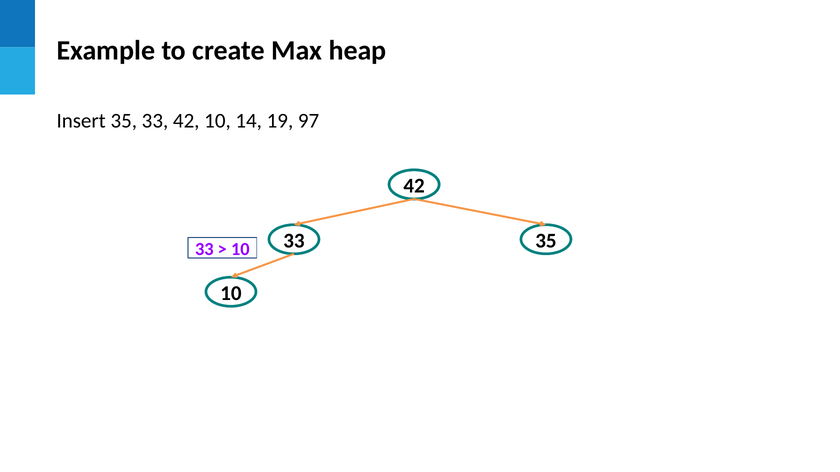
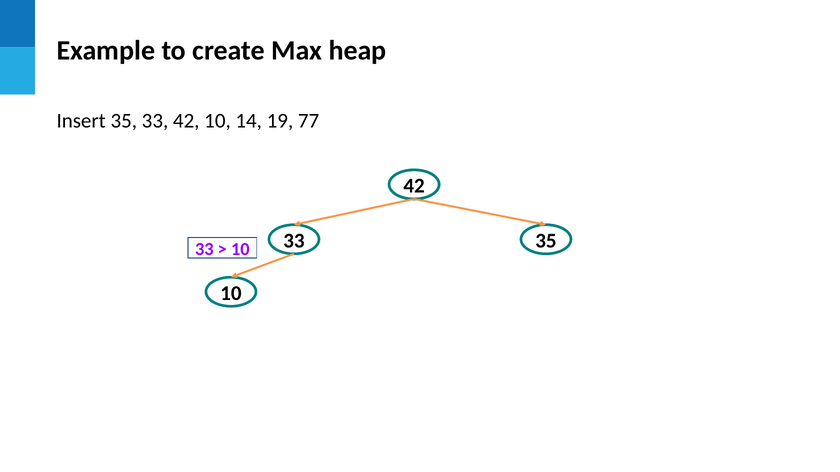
97: 97 -> 77 (309, 121)
